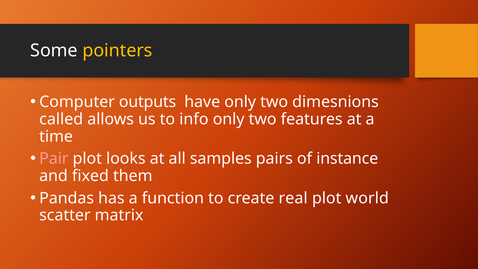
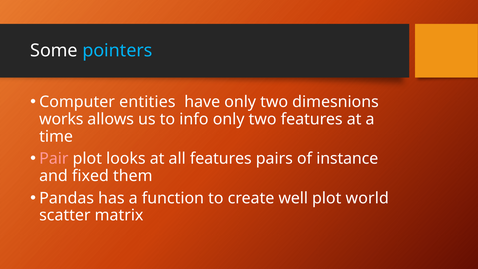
pointers colour: yellow -> light blue (117, 51)
outputs: outputs -> entities (147, 102)
called: called -> works (61, 119)
all samples: samples -> features (221, 159)
real: real -> well (293, 198)
